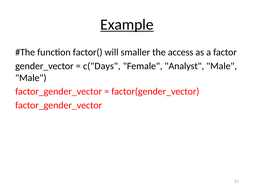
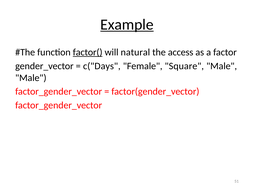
factor( underline: none -> present (88, 52)
smaller: smaller -> natural (135, 52)
Analyst: Analyst -> Square (184, 66)
